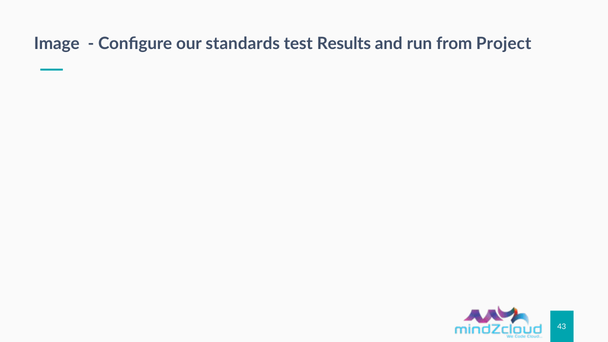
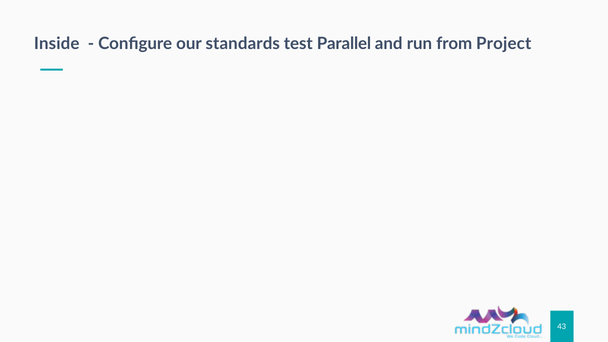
Image: Image -> Inside (57, 44)
Results: Results -> Parallel (344, 44)
